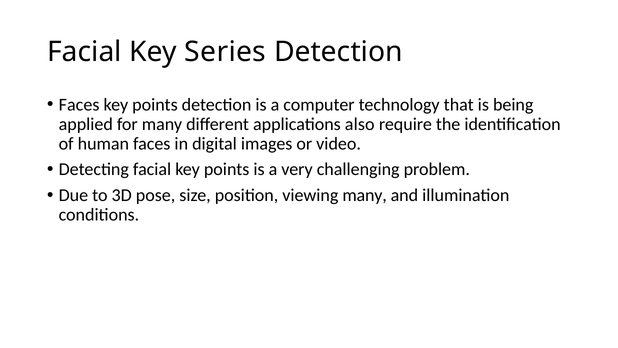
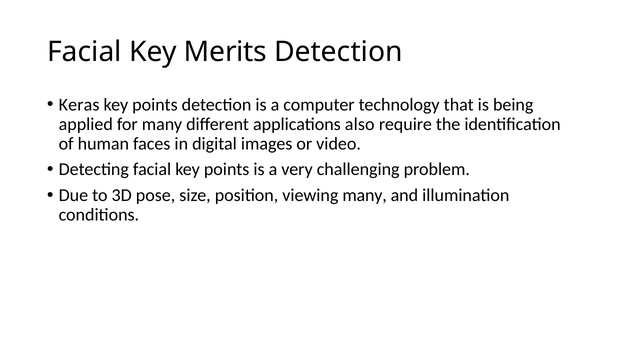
Series: Series -> Merits (225, 52)
Faces: Faces -> Keras (79, 104)
